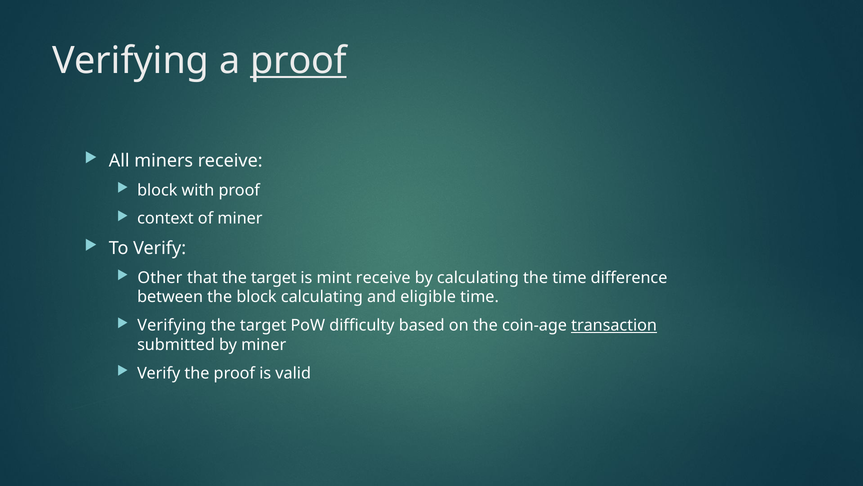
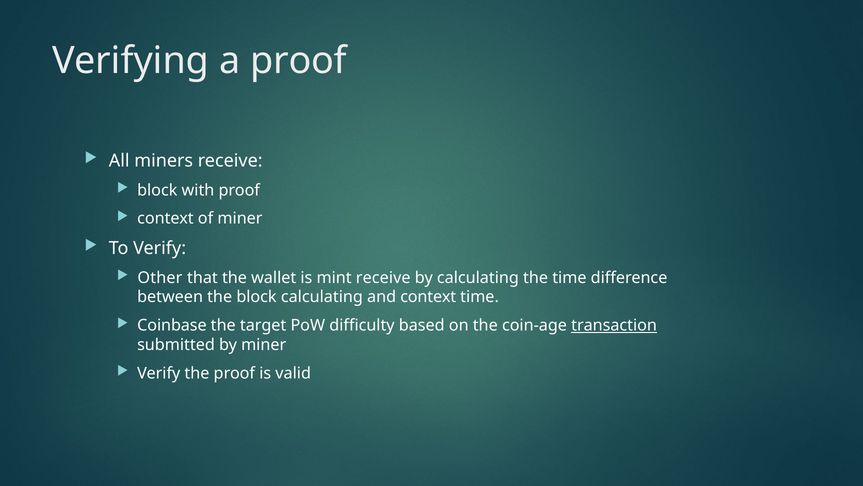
proof underline: present -> none (298, 61)
that the target: target -> wallet (274, 277)
and eligible: eligible -> context (428, 297)
Verifying: Verifying -> Coinbase (172, 325)
